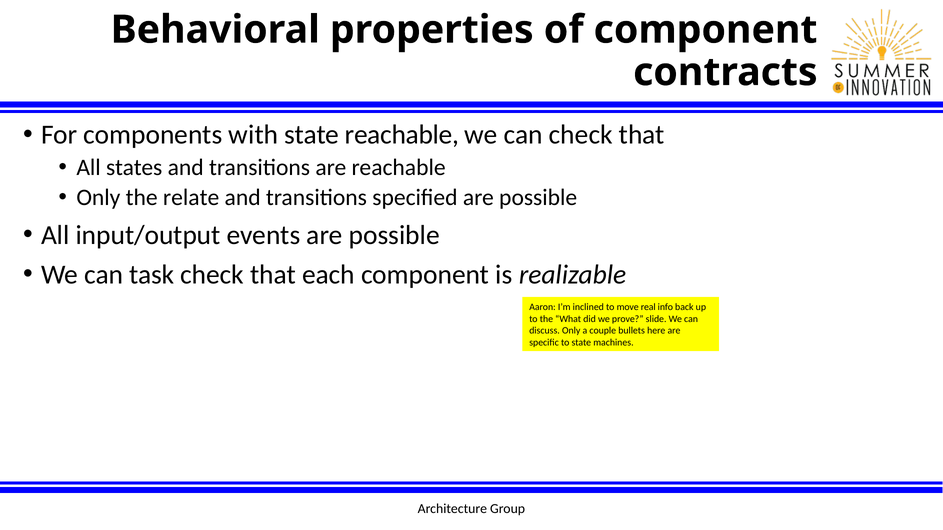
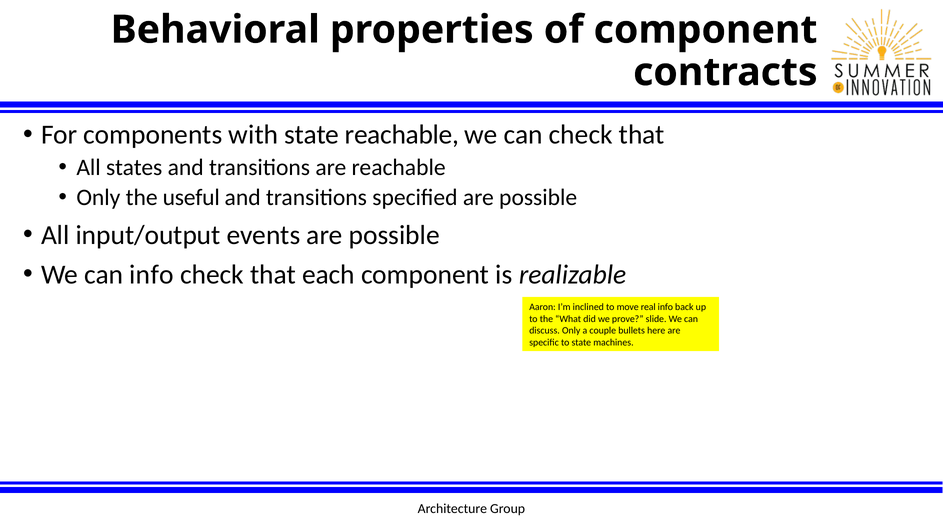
relate: relate -> useful (191, 198)
can task: task -> info (152, 275)
